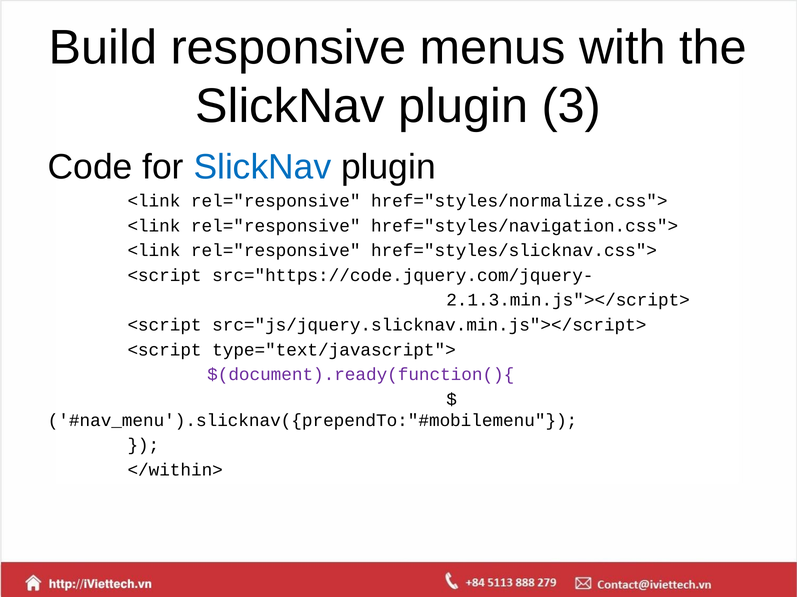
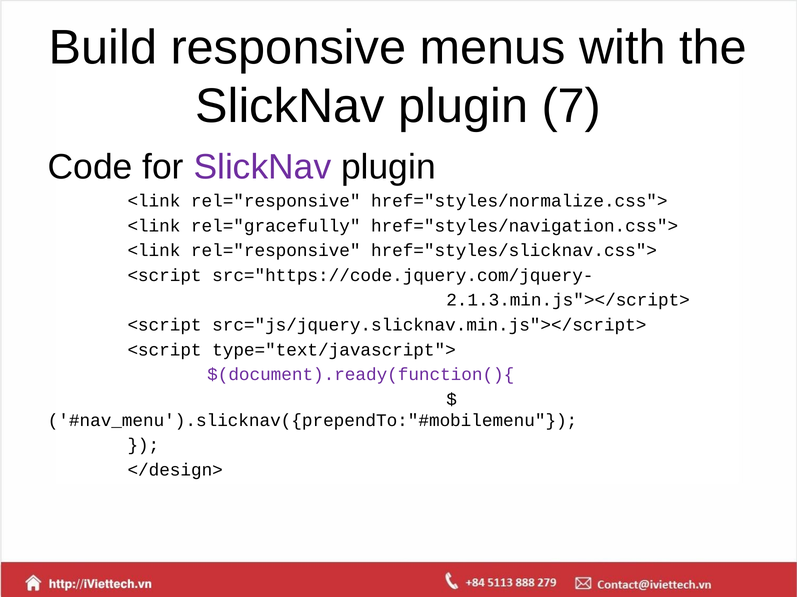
3: 3 -> 7 (571, 106)
SlickNav colour: blue -> purple (262, 167)
rel="responsive: rel="responsive -> rel="gracefully (276, 226)
</within>: </within> -> </design> (175, 471)
